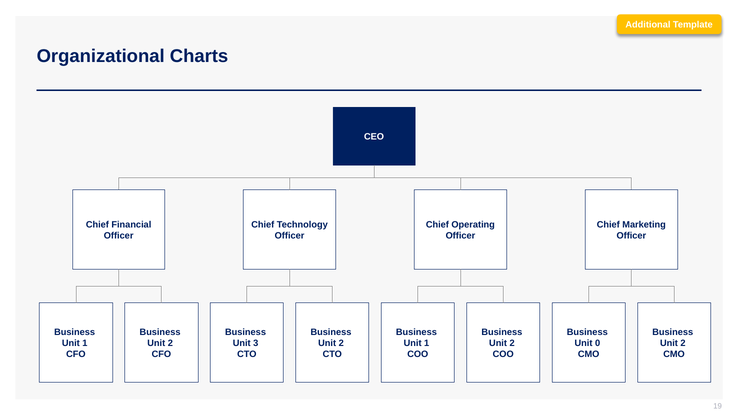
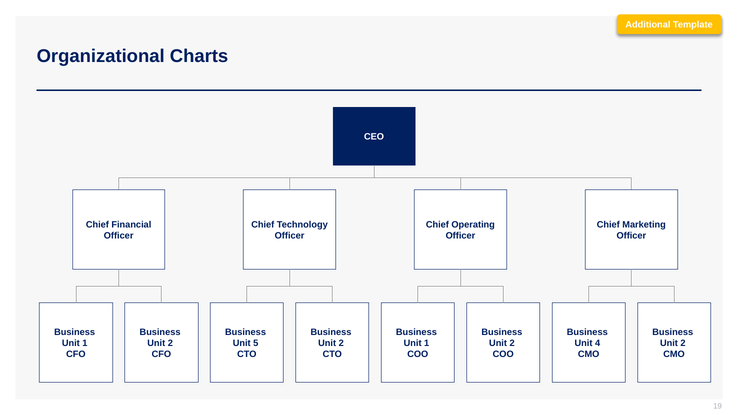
3: 3 -> 5 (256, 343)
0: 0 -> 4 (598, 343)
